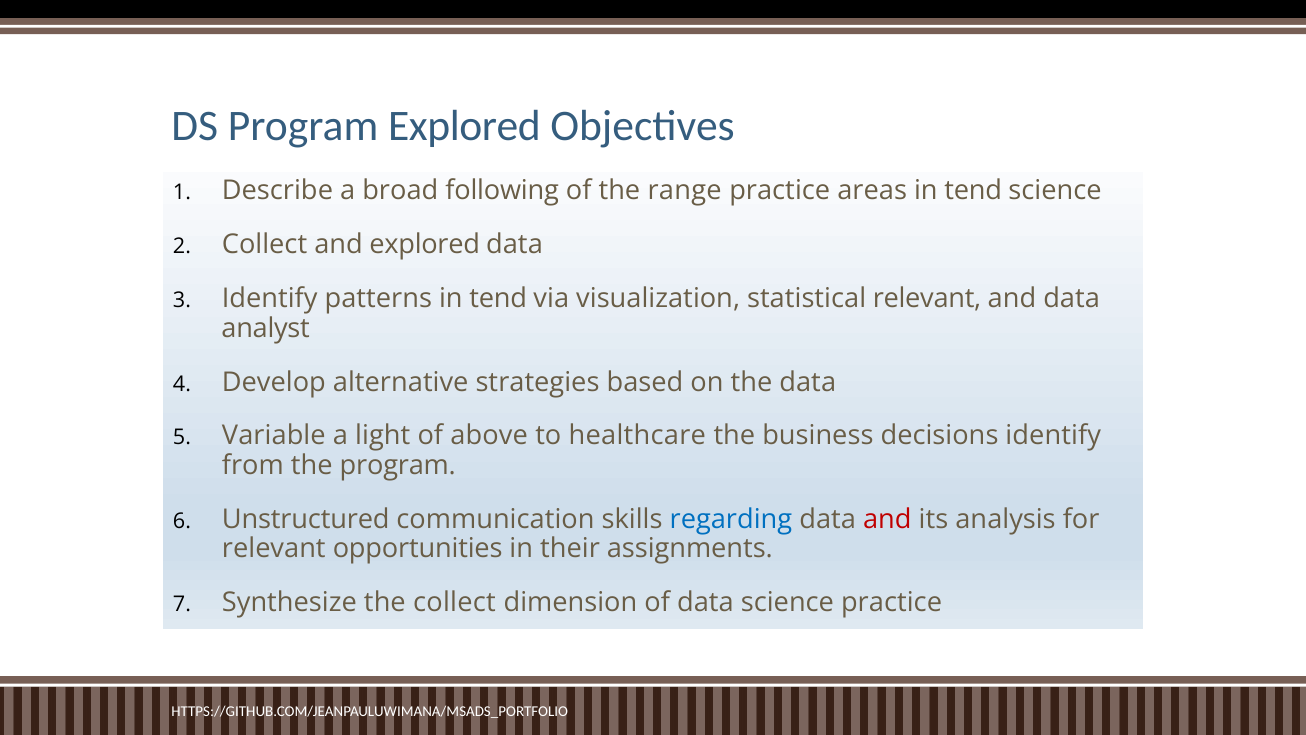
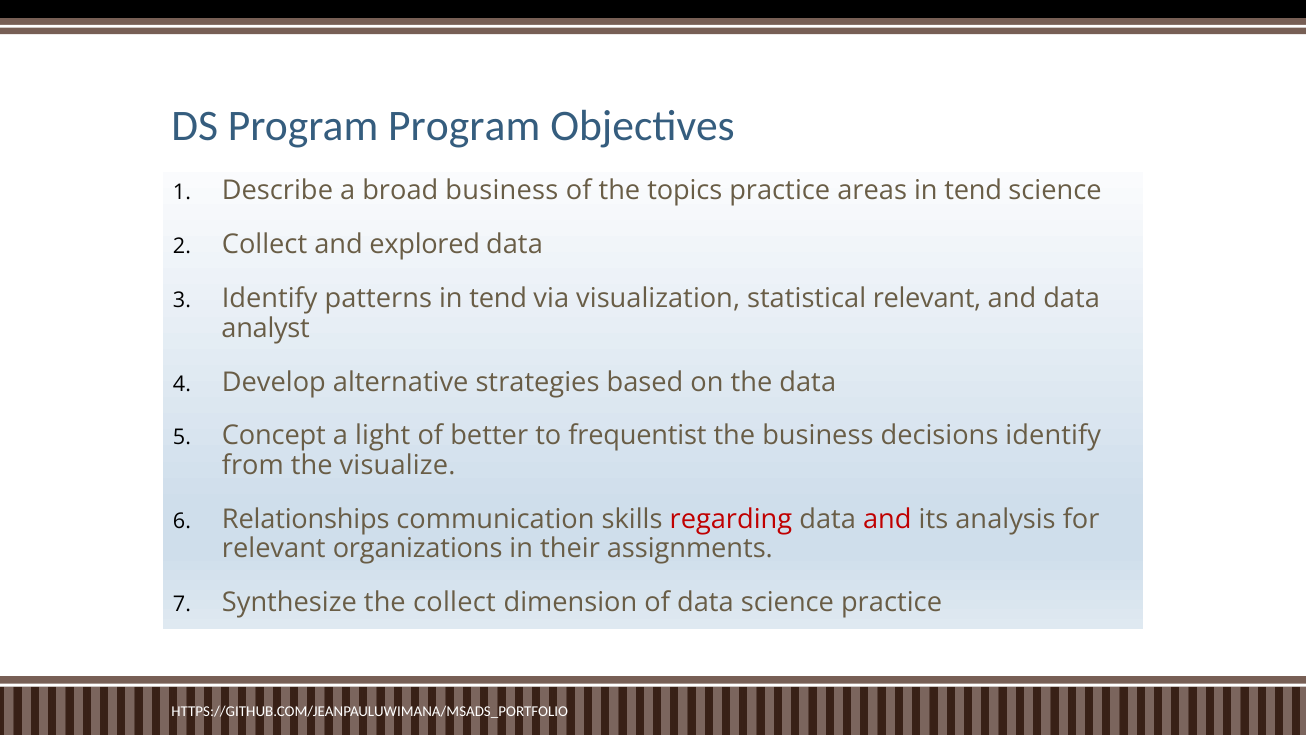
Program Explored: Explored -> Program (464, 126)
broad following: following -> business (502, 191)
range: range -> topics (685, 191)
Variable: Variable -> Concept (274, 436)
above: above -> better (489, 436)
healthcare: healthcare -> frequentist (638, 436)
the program: program -> visualize (398, 465)
Unstructured: Unstructured -> Relationships (306, 519)
regarding colour: blue -> red (731, 519)
opportunities: opportunities -> organizations (418, 549)
